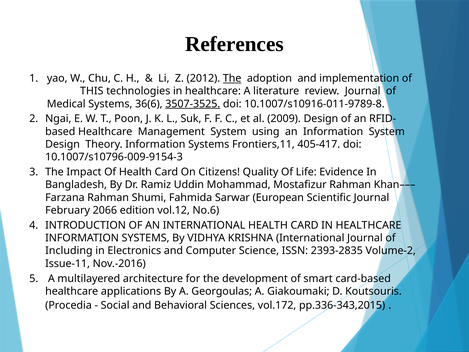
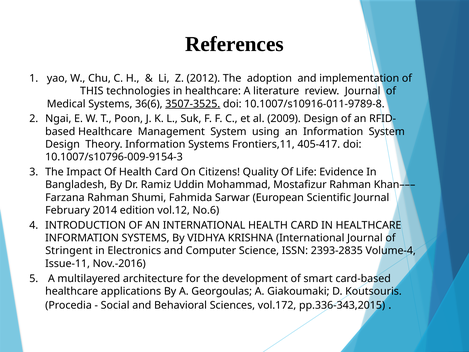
The underline: present -> none (232, 78)
2066: 2066 -> 2014 (105, 210)
Including: Including -> Stringent (69, 251)
Volume-2: Volume-2 -> Volume-4 (391, 251)
